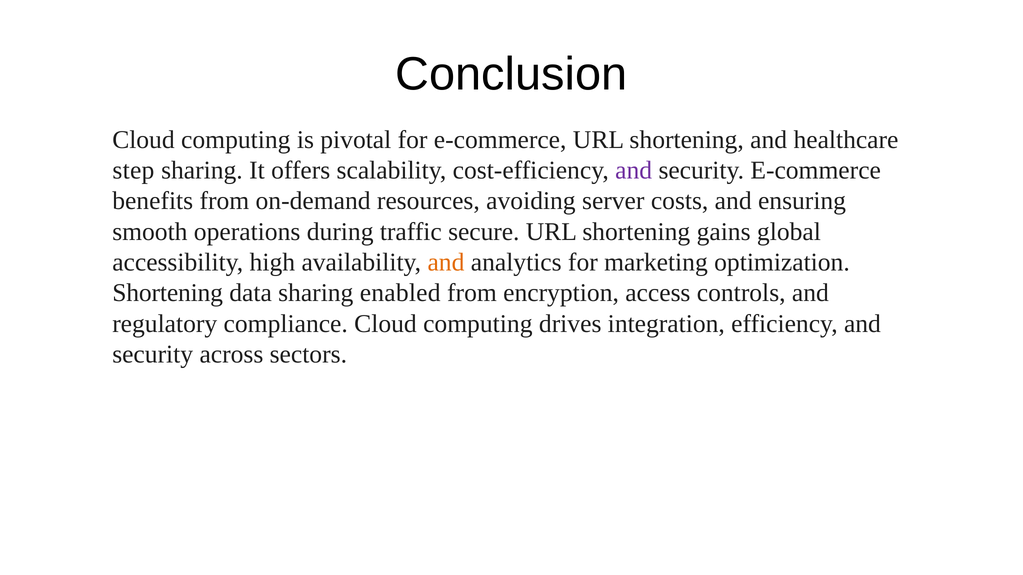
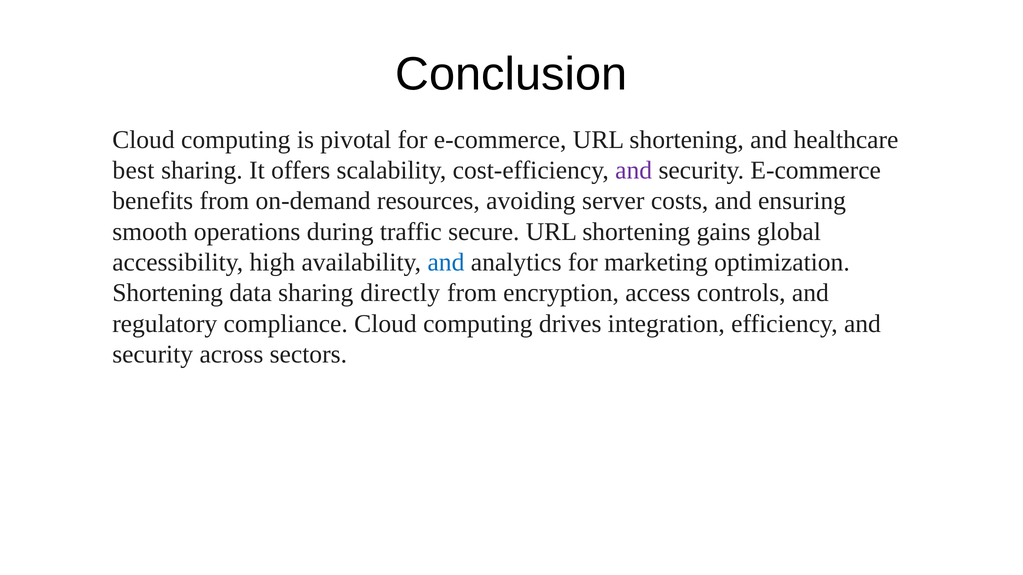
step: step -> best (133, 170)
and colour: orange -> blue (446, 263)
enabled: enabled -> directly (400, 293)
